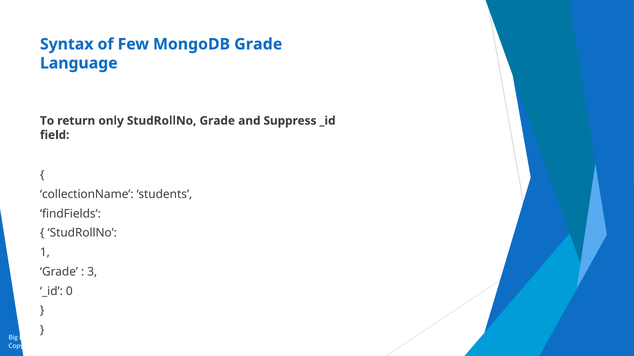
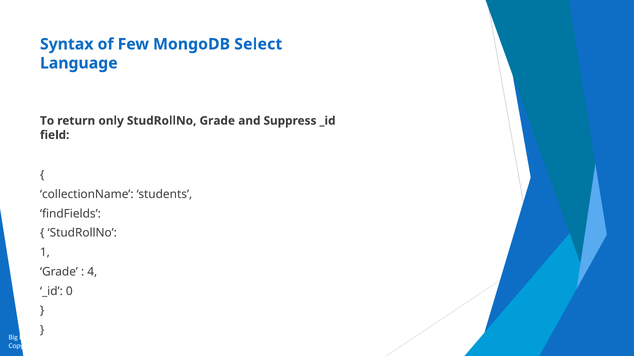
MongoDB Grade: Grade -> Select (258, 44)
3: 3 -> 4 (92, 272)
